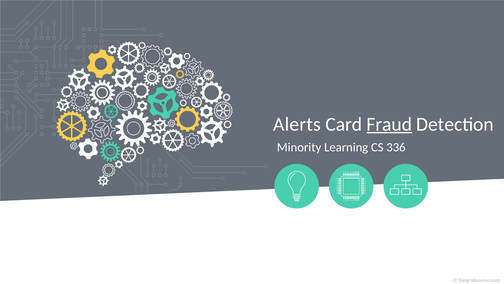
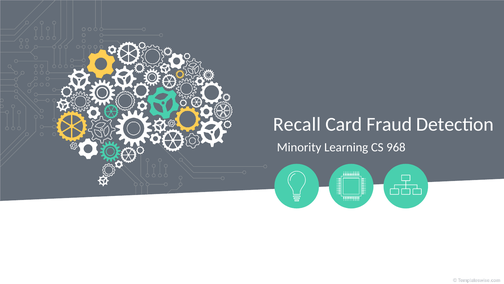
Alerts: Alerts -> Recall (297, 124)
Fraud underline: present -> none (389, 124)
336: 336 -> 968 (396, 147)
